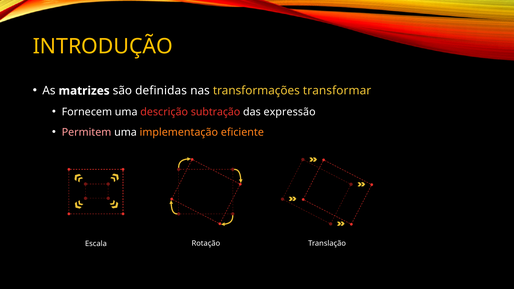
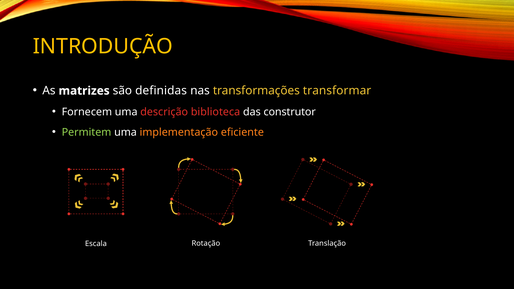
subtração: subtração -> biblioteca (216, 112)
expressão: expressão -> construtor (290, 112)
Permitem colour: pink -> light green (87, 132)
